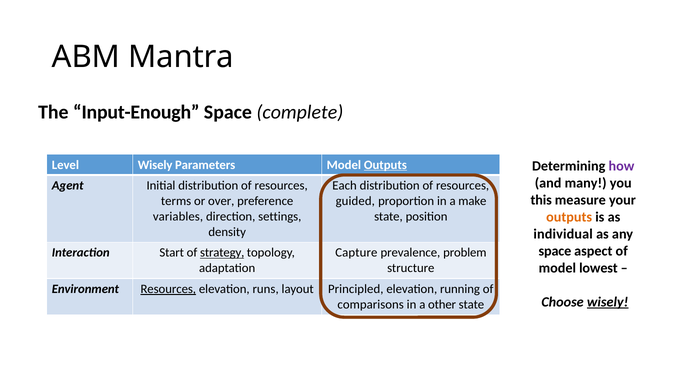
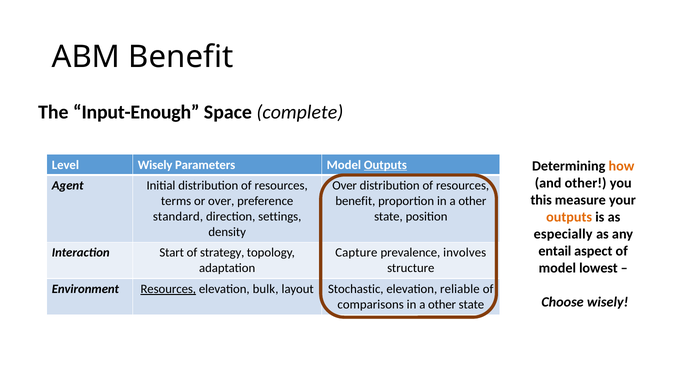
ABM Mantra: Mantra -> Benefit (181, 57)
how colour: purple -> orange (621, 166)
and many: many -> other (586, 183)
Each: Each -> Over (345, 186)
guided: guided -> benefit (355, 201)
proportion in a make: make -> other (472, 201)
variables: variables -> standard (178, 217)
individual: individual -> especially (563, 234)
space: space -> entail (555, 251)
strategy underline: present -> none (222, 253)
problem: problem -> involves (465, 253)
runs: runs -> bulk (266, 289)
Principled: Principled -> Stochastic (356, 289)
running: running -> reliable (460, 289)
wisely underline: present -> none (608, 302)
